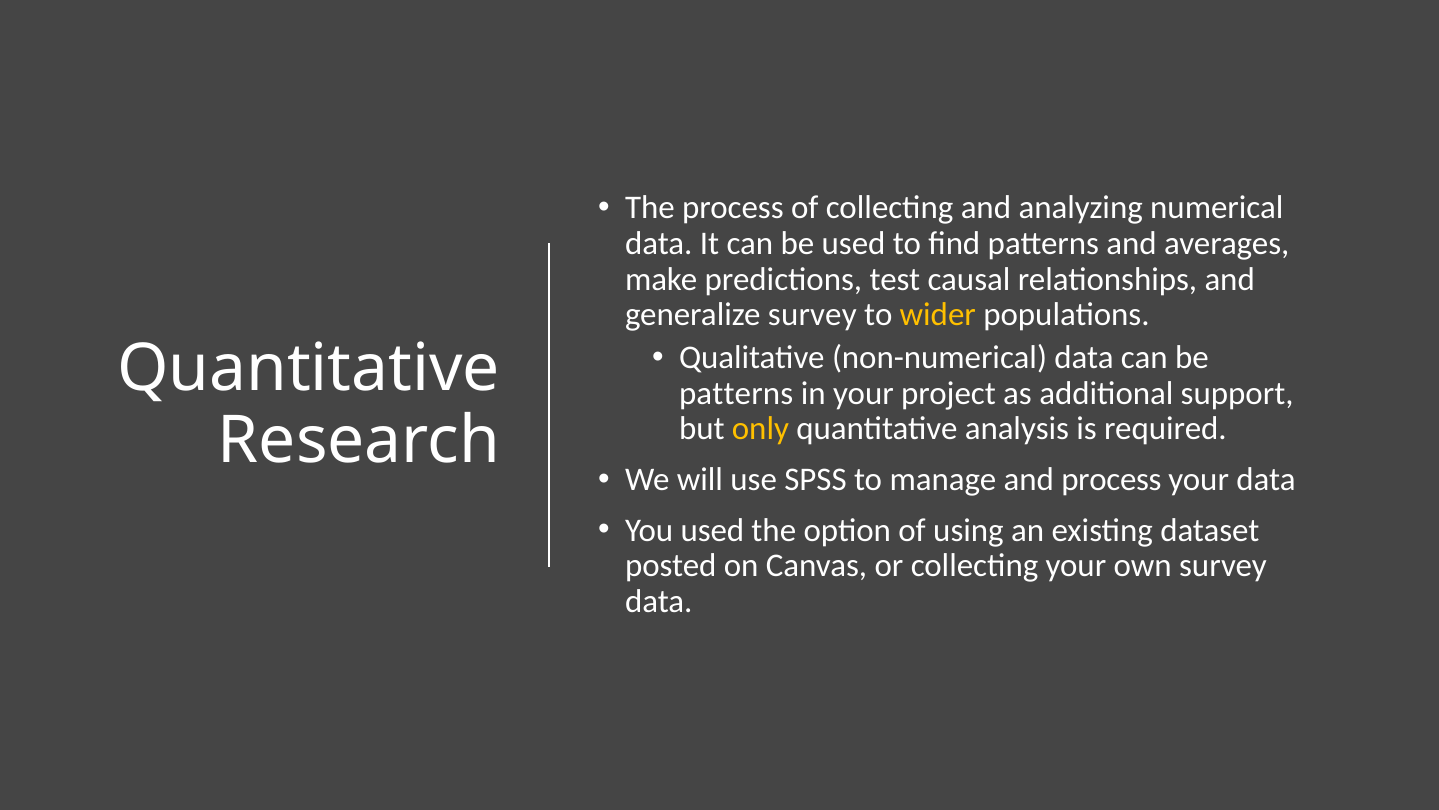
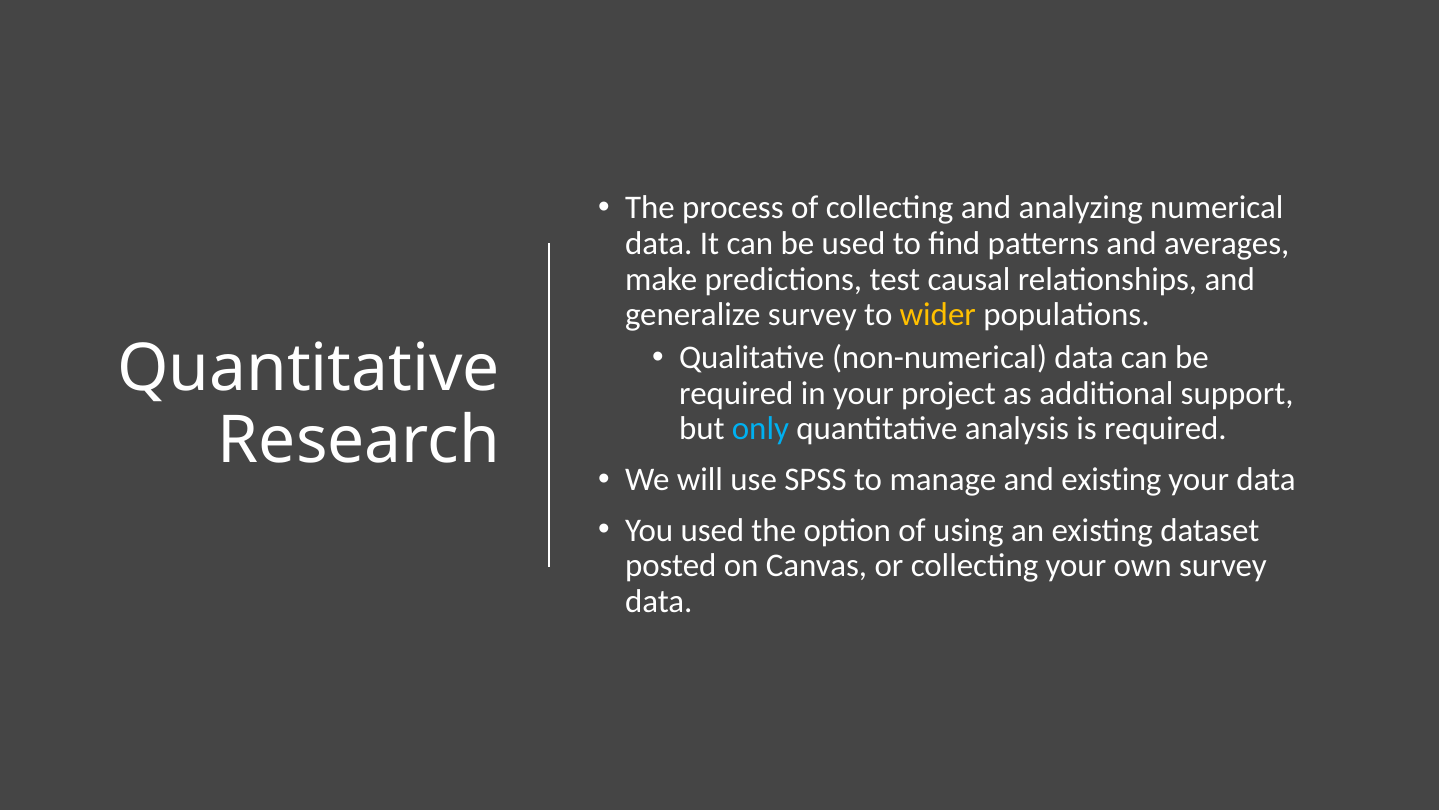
patterns: patterns -> required (736, 393)
only colour: yellow -> light blue (760, 429)
and process: process -> existing (1111, 479)
